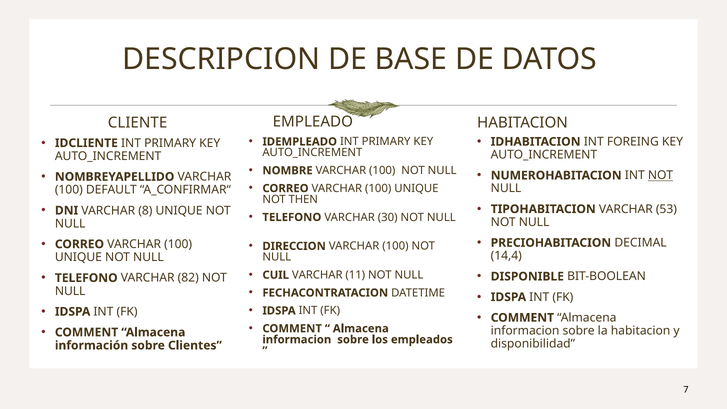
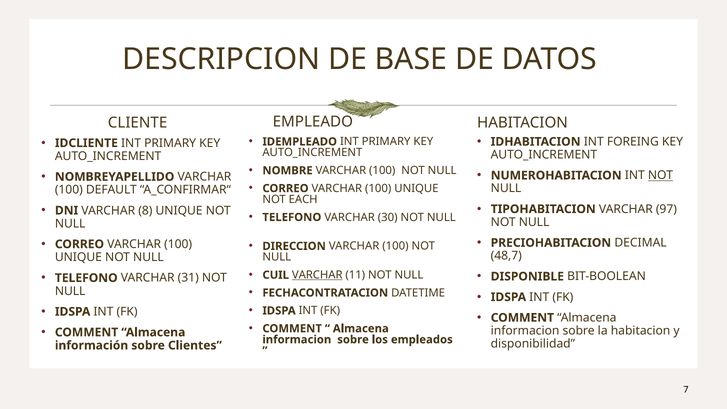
THEN: THEN -> EACH (303, 199)
53: 53 -> 97 (666, 209)
14,4: 14,4 -> 48,7 (506, 256)
VARCHAR underline: none -> present (317, 275)
82: 82 -> 31 (188, 278)
